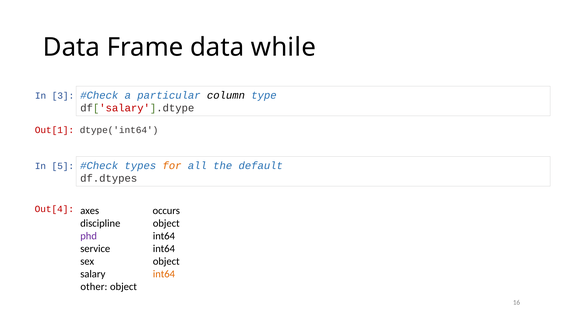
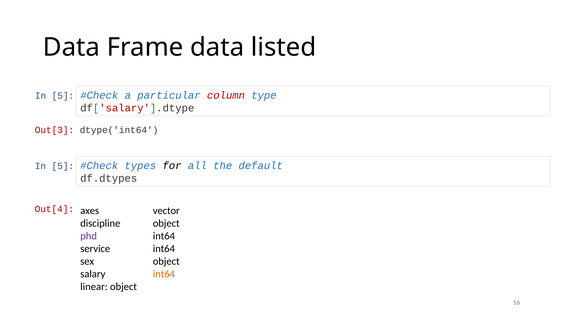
while: while -> listed (284, 47)
column colour: black -> red (226, 95)
3: 3 -> 5 (63, 96)
Out[1: Out[1 -> Out[3 (54, 130)
for colour: orange -> black (172, 166)
occurs: occurs -> vector (166, 210)
other: other -> linear (94, 287)
